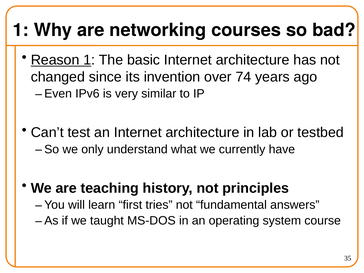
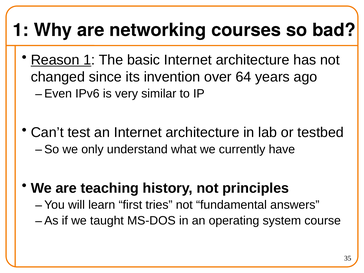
74: 74 -> 64 (243, 77)
